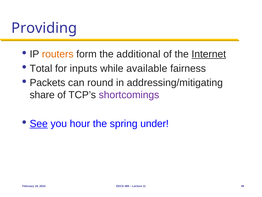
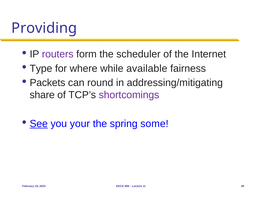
routers colour: orange -> purple (58, 54)
additional: additional -> scheduler (138, 54)
Internet underline: present -> none (209, 54)
Total: Total -> Type (41, 68)
inputs: inputs -> where (84, 68)
hour: hour -> your (80, 123)
under: under -> some (154, 123)
